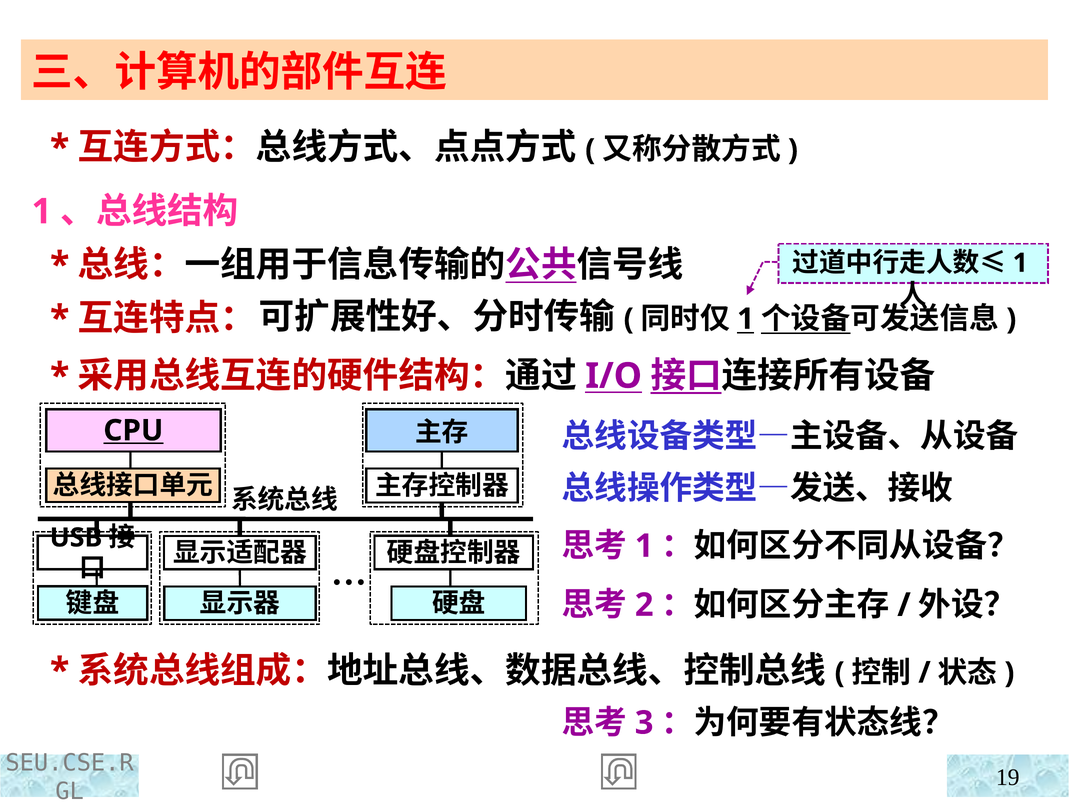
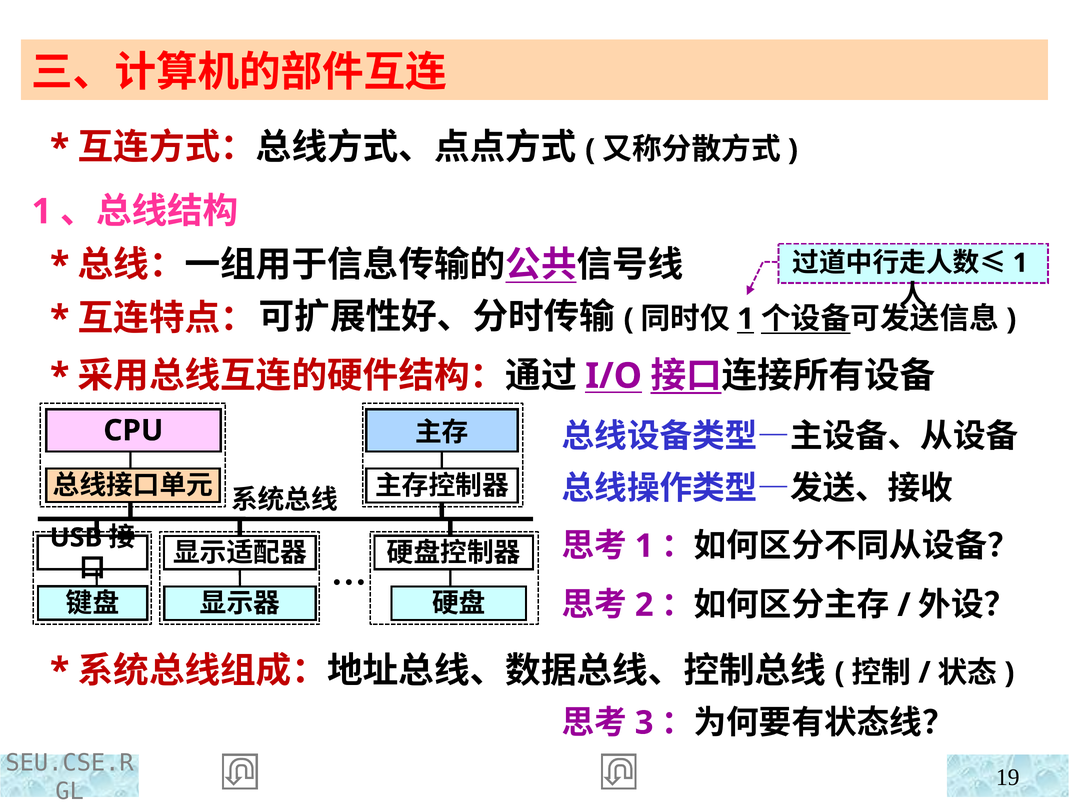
CPU underline: present -> none (133, 430)
